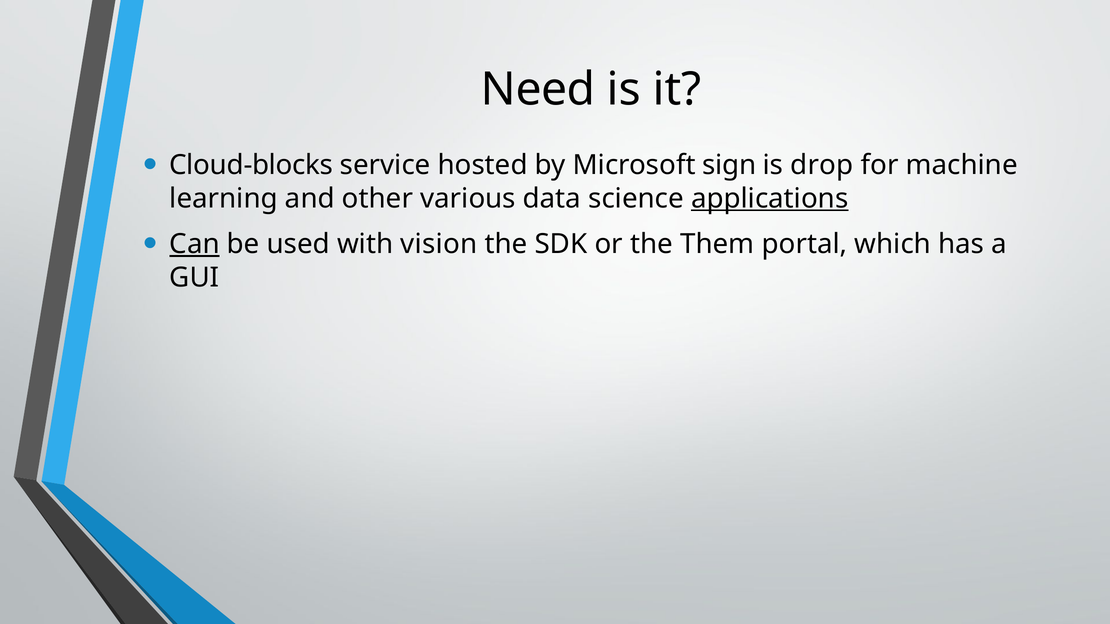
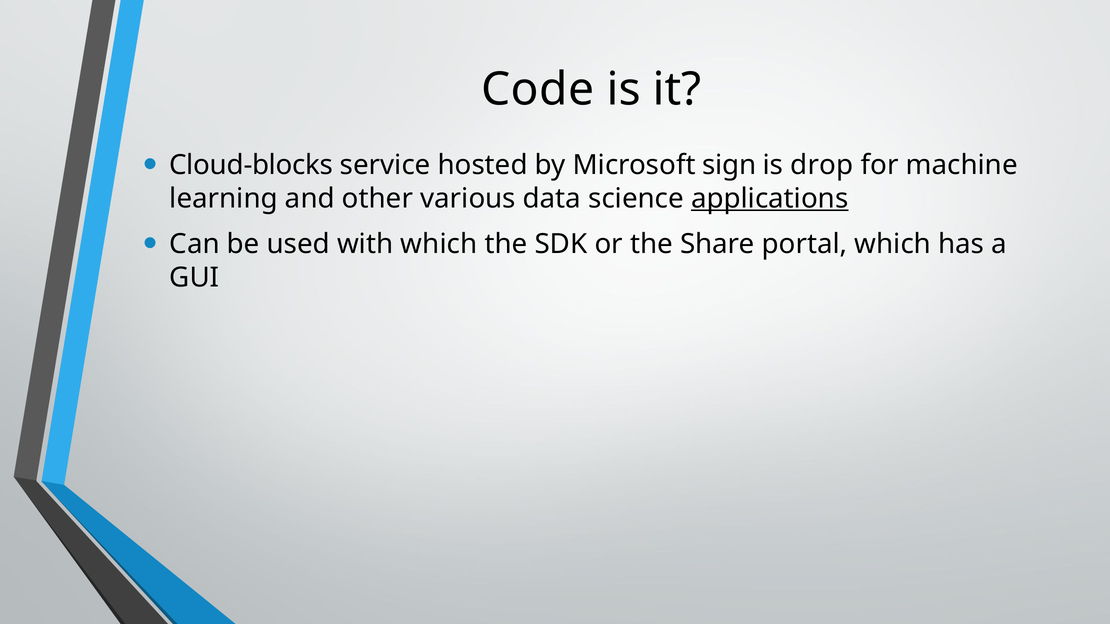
Need: Need -> Code (538, 90)
Can underline: present -> none (195, 244)
with vision: vision -> which (439, 244)
Them: Them -> Share (717, 244)
